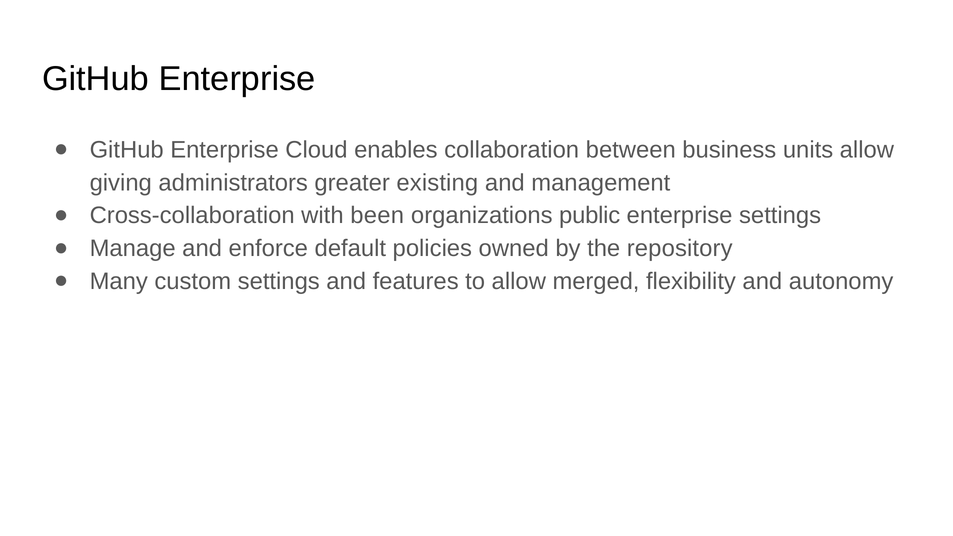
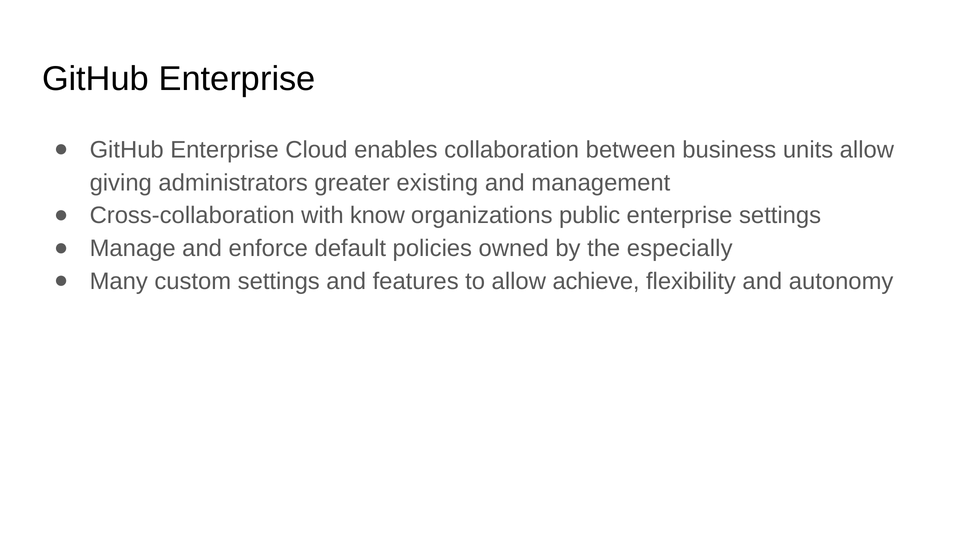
been: been -> know (377, 216)
repository: repository -> especially (680, 248)
merged: merged -> achieve (596, 281)
